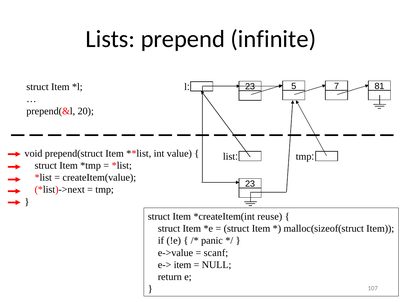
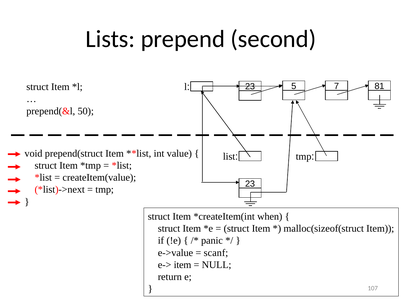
infinite: infinite -> second (273, 39)
20: 20 -> 50 (86, 111)
reuse: reuse -> when (270, 216)
